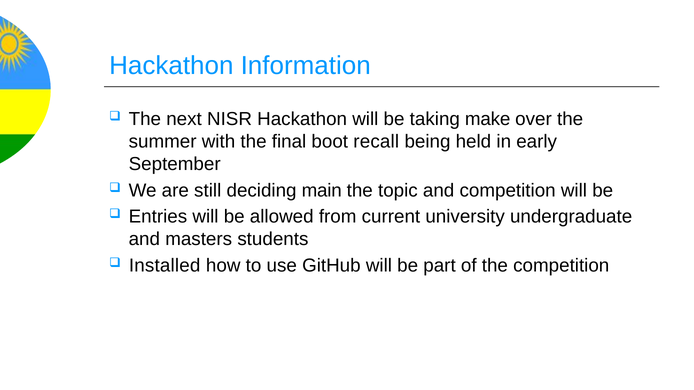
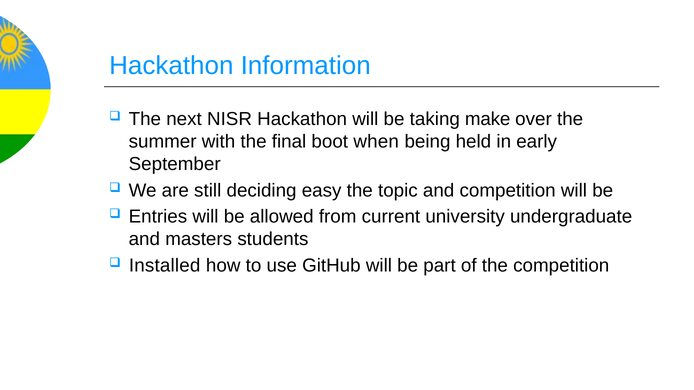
recall: recall -> when (376, 142)
main: main -> easy (322, 191)
